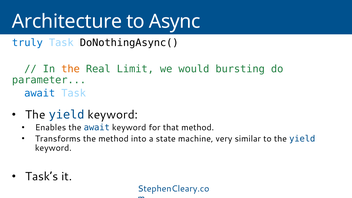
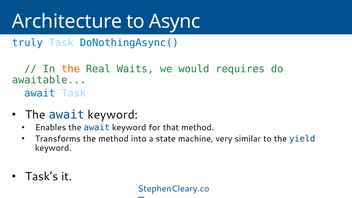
DoNothingAsync( colour: black -> blue (129, 43)
Limit: Limit -> Waits (135, 69)
bursting: bursting -> requires (240, 69)
parameter: parameter -> awaitable (49, 80)
yield: yield -> await (67, 115)
